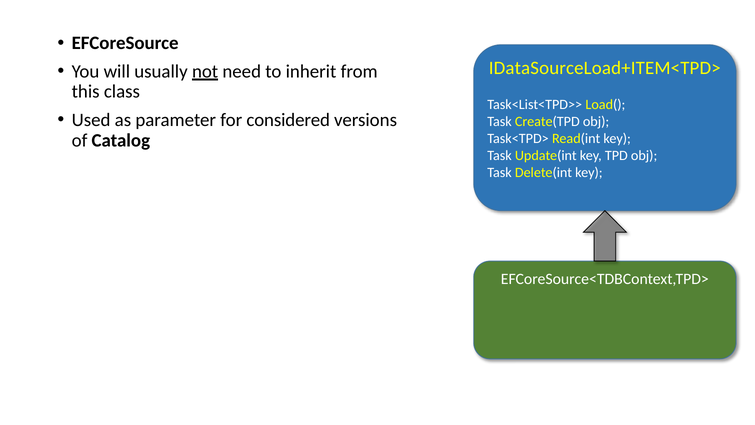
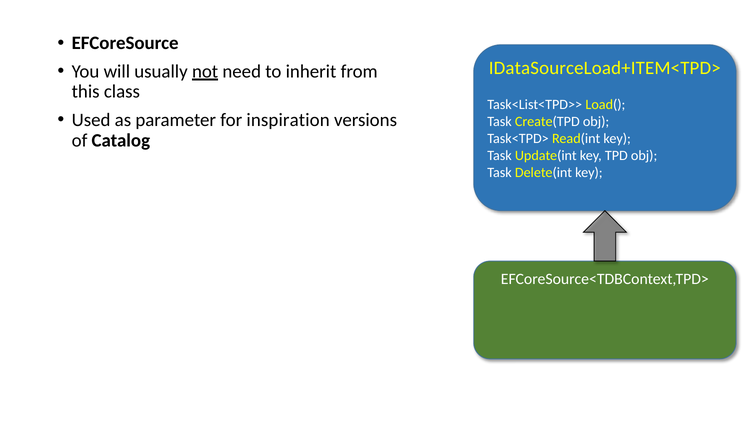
considered: considered -> inspiration (288, 120)
